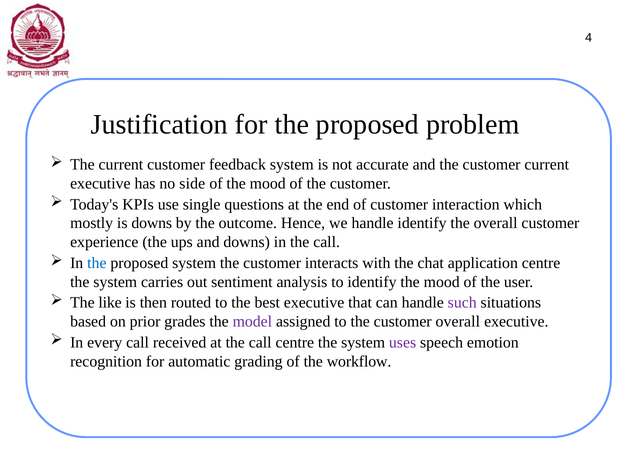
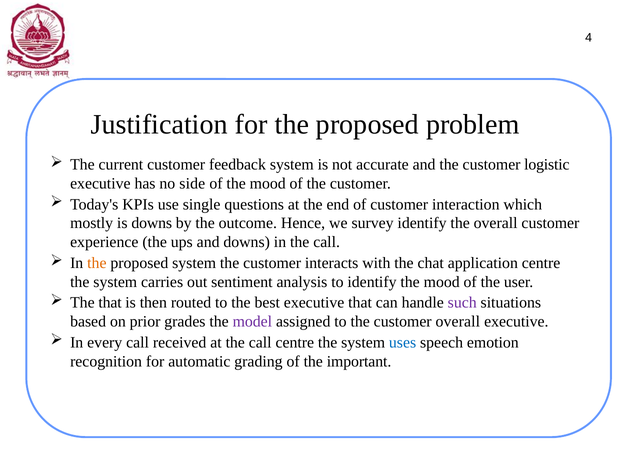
customer current: current -> logistic (547, 165)
we handle: handle -> survey (373, 223)
the colour: blue -> orange (97, 263)
The like: like -> that (110, 303)
uses colour: purple -> blue (403, 342)
workflow: workflow -> important (359, 361)
